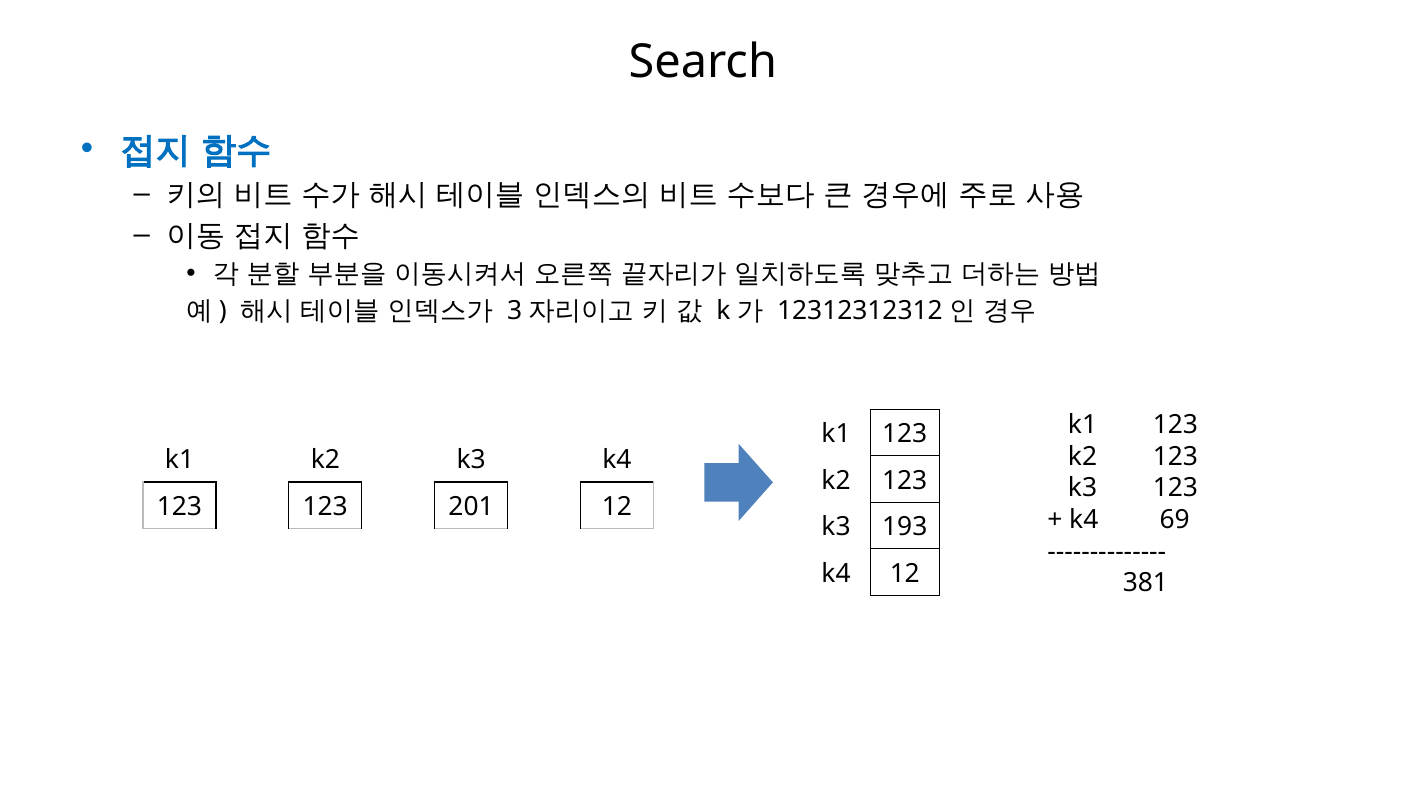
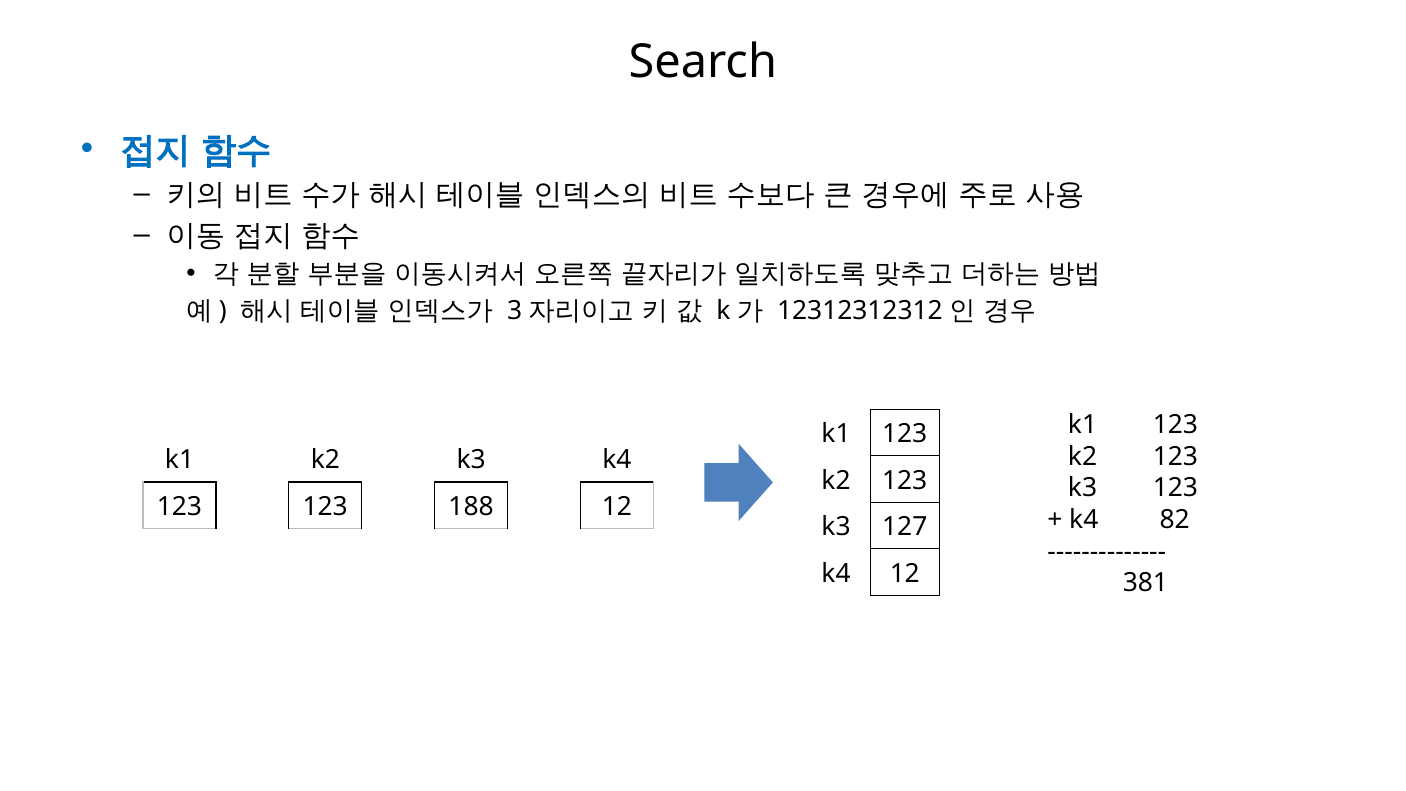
201: 201 -> 188 (471, 507)
69: 69 -> 82 (1175, 520)
193: 193 -> 127 (905, 527)
